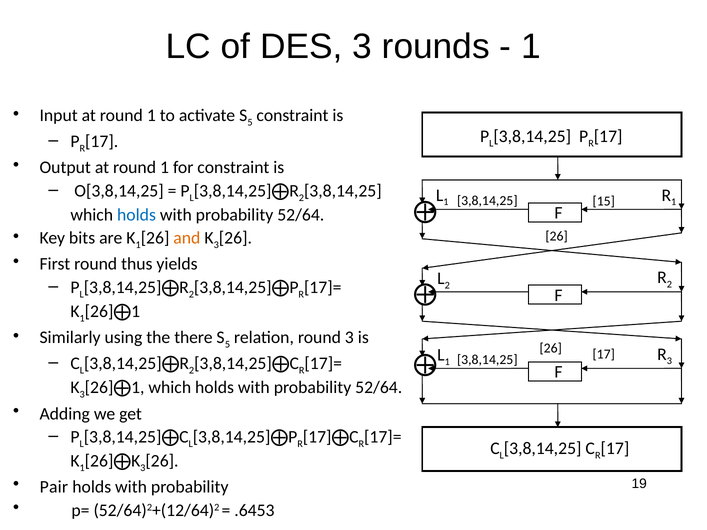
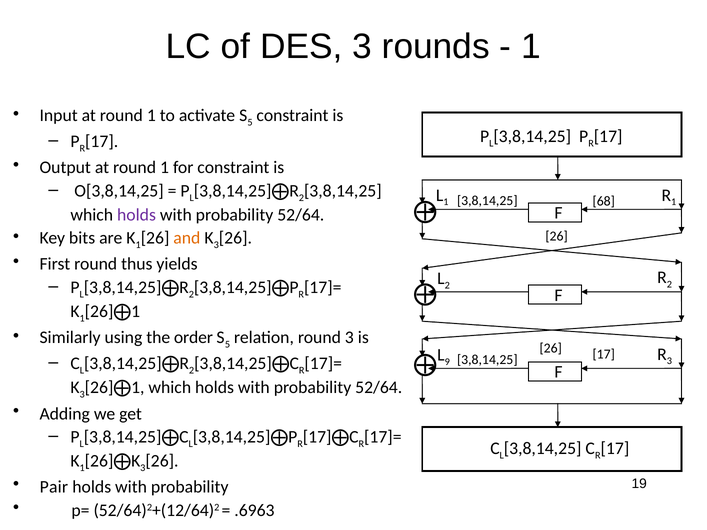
15: 15 -> 68 (604, 201)
holds colour: blue -> purple (136, 215)
there: there -> order (193, 338)
1: 1 -> 9 (447, 362)
.6453: .6453 -> .6963 (254, 510)
